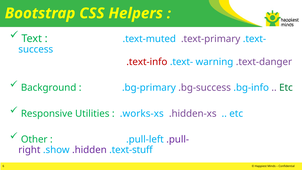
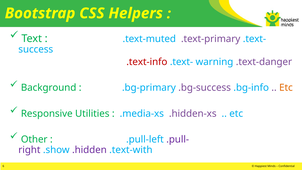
Etc colour: green -> orange (286, 88)
.works-xs: .works-xs -> .media-xs (142, 114)
.text-stuff: .text-stuff -> .text-with (131, 150)
